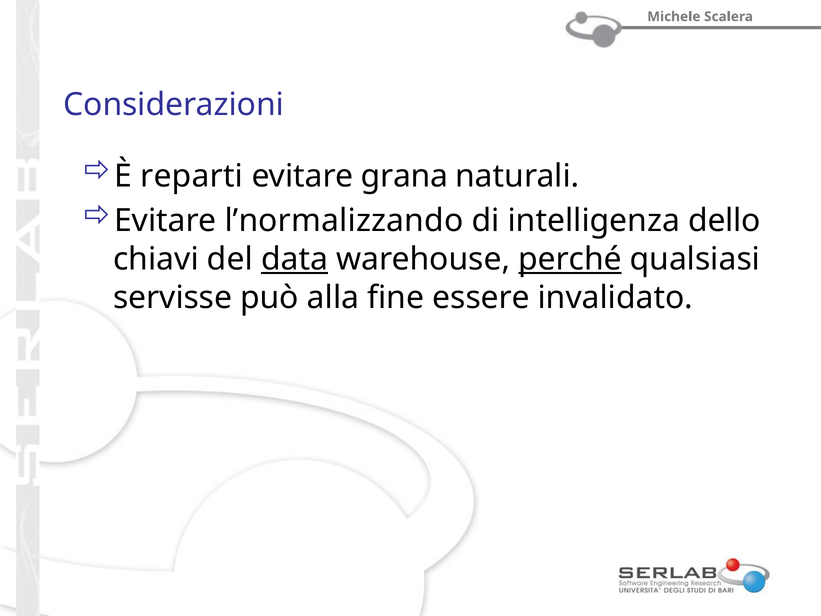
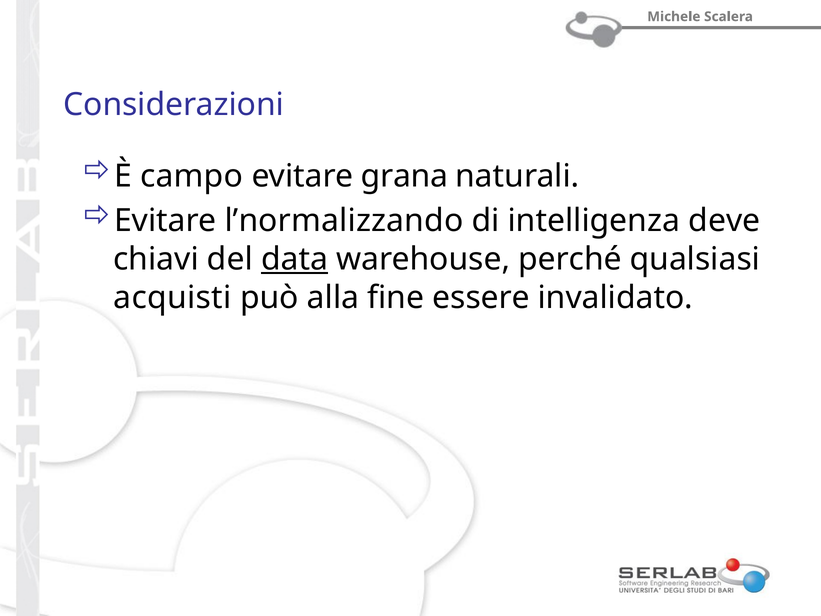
reparti: reparti -> campo (192, 176)
dello: dello -> deve (724, 221)
perché underline: present -> none (570, 259)
servisse: servisse -> acquisti (172, 297)
